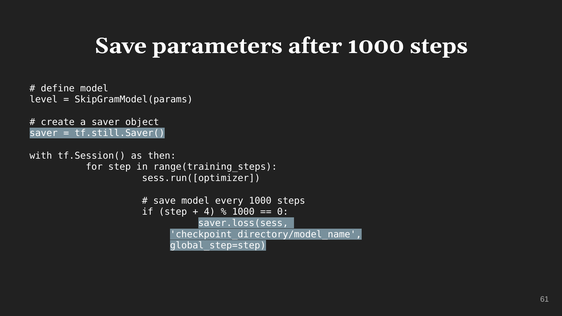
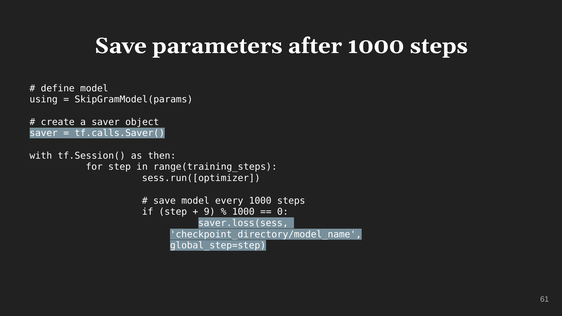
level: level -> using (44, 100)
tf.still.Saver(: tf.still.Saver( -> tf.calls.Saver( (120, 133)
4: 4 -> 9 (210, 212)
